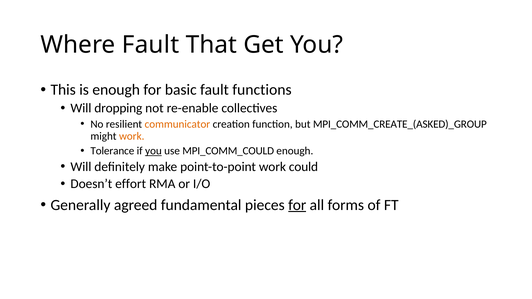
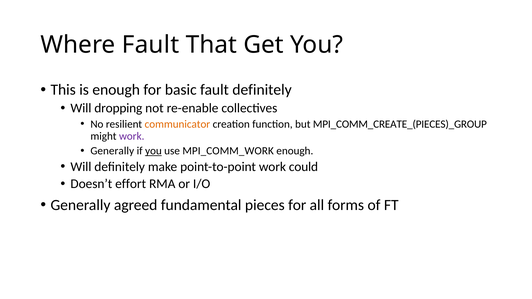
fault functions: functions -> definitely (262, 90)
MPI_COMM_CREATE_(ASKED)_GROUP: MPI_COMM_CREATE_(ASKED)_GROUP -> MPI_COMM_CREATE_(PIECES)_GROUP (400, 124)
work colour: orange -> purple (132, 136)
Tolerance: Tolerance -> Generally (112, 151)
MPI_COMM_COULD: MPI_COMM_COULD -> MPI_COMM_WORK (228, 151)
for underline: present -> none (297, 205)
